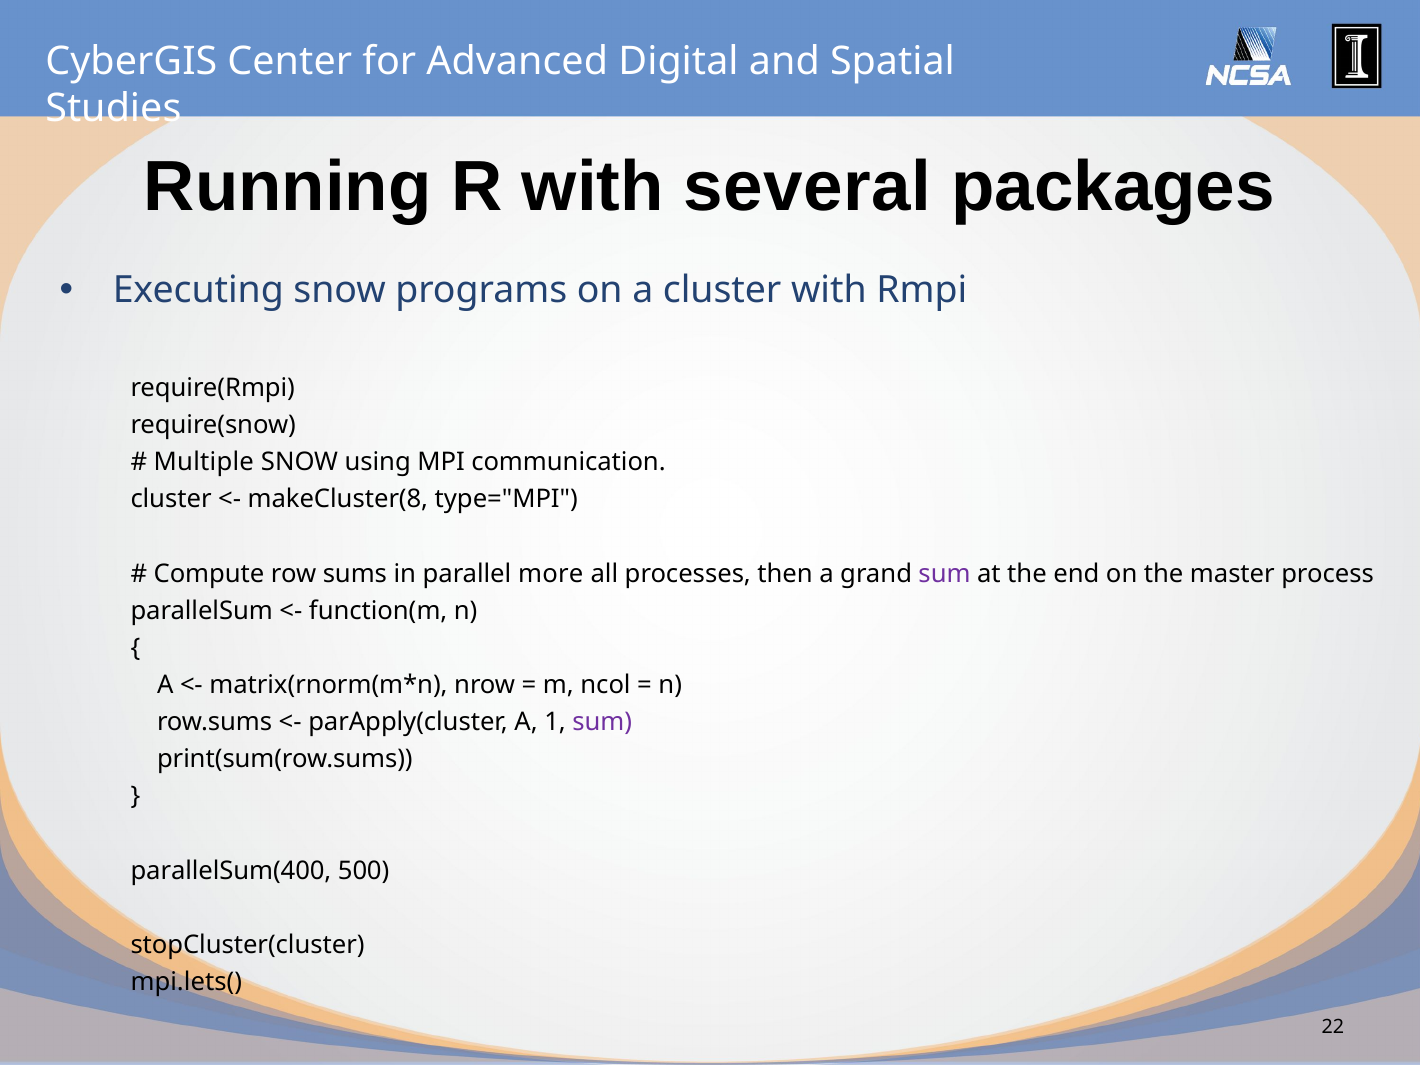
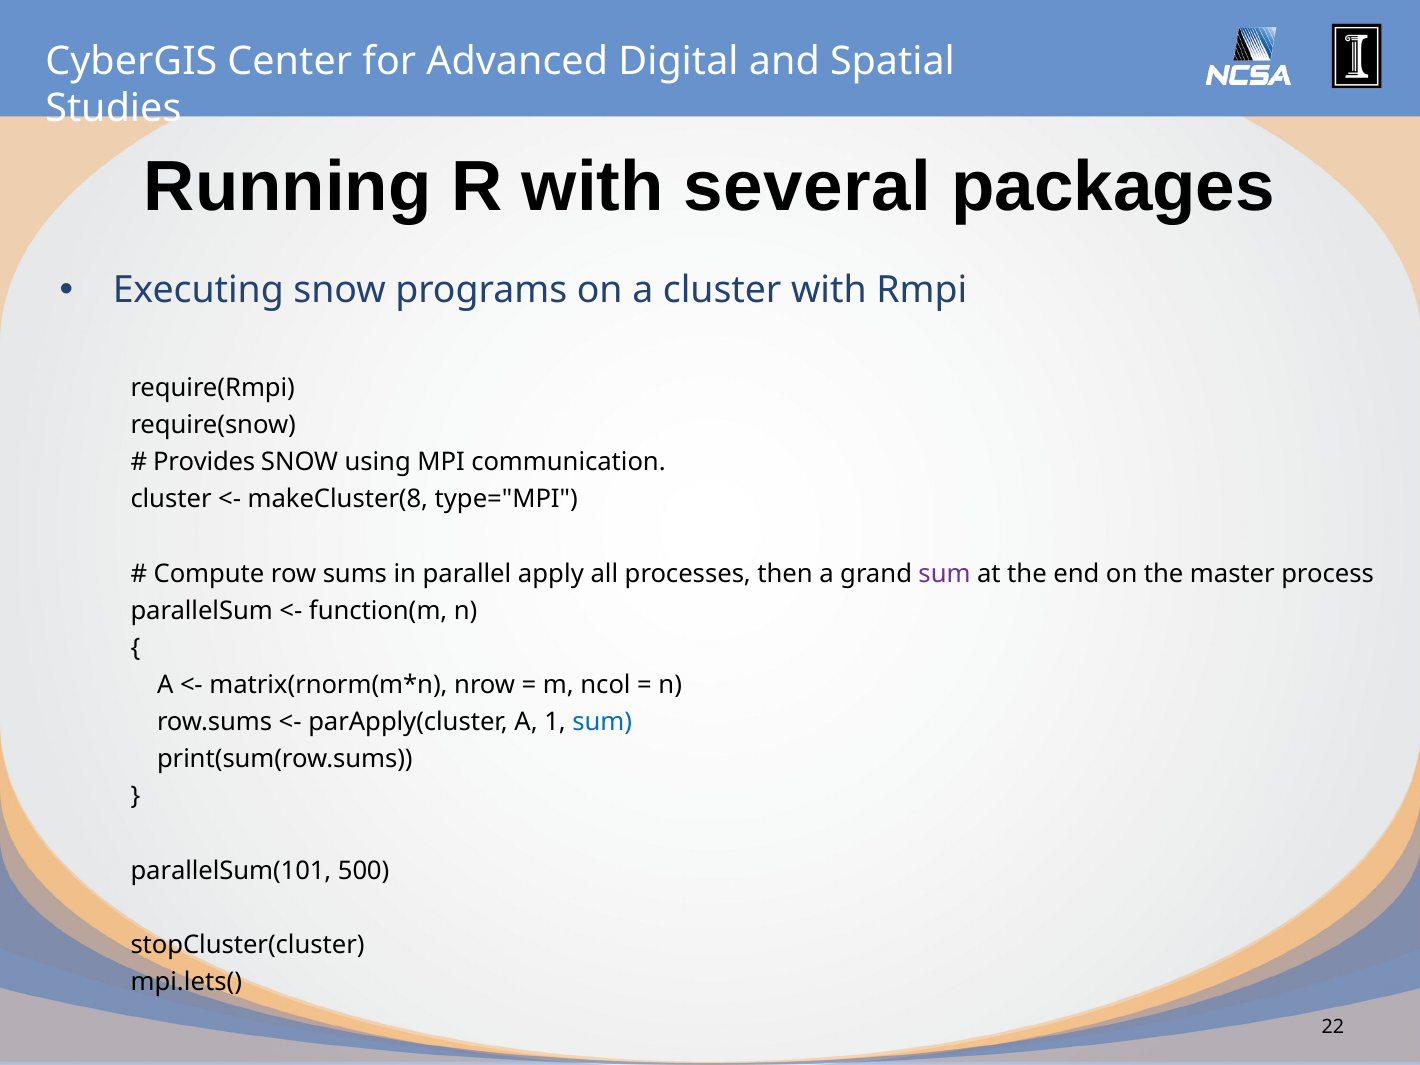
Multiple: Multiple -> Provides (204, 462)
more: more -> apply (551, 574)
sum colour: purple -> blue (602, 722)
parallelSum(400: parallelSum(400 -> parallelSum(101 (231, 871)
